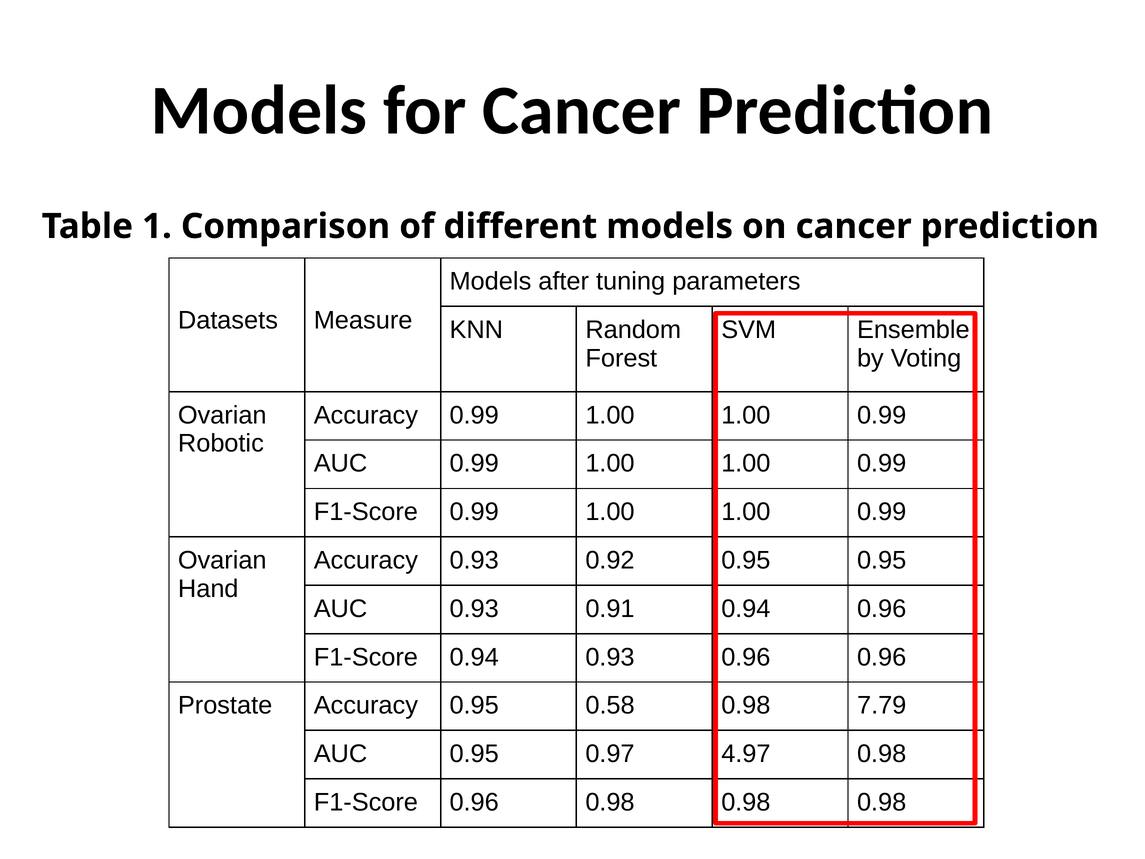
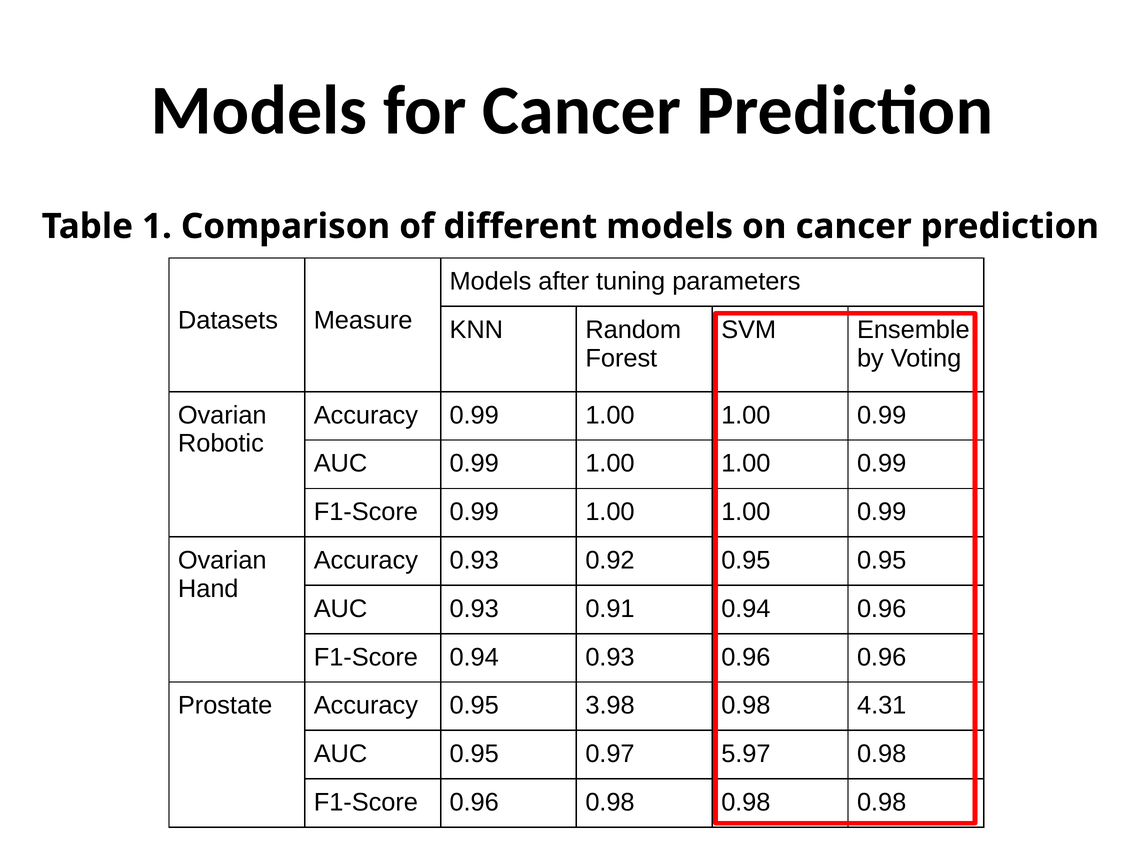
0.58: 0.58 -> 3.98 (610, 705)
7.79: 7.79 -> 4.31 (882, 705)
4.97: 4.97 -> 5.97 (746, 754)
